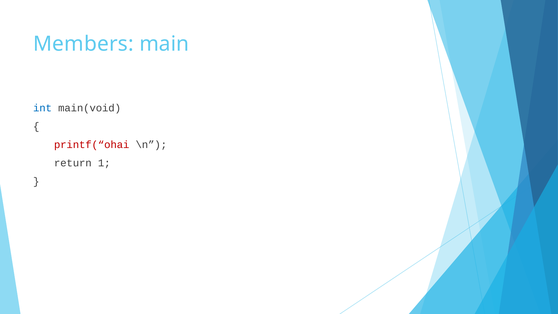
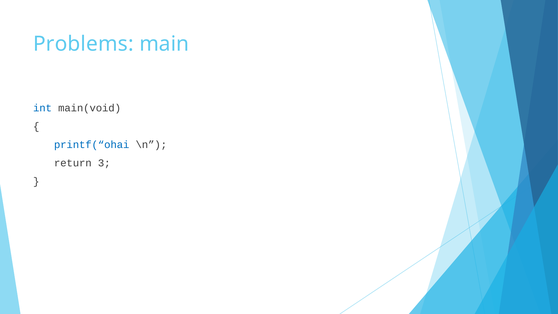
Members: Members -> Problems (83, 44)
printf(“ohai colour: red -> blue (92, 145)
1: 1 -> 3 (104, 163)
